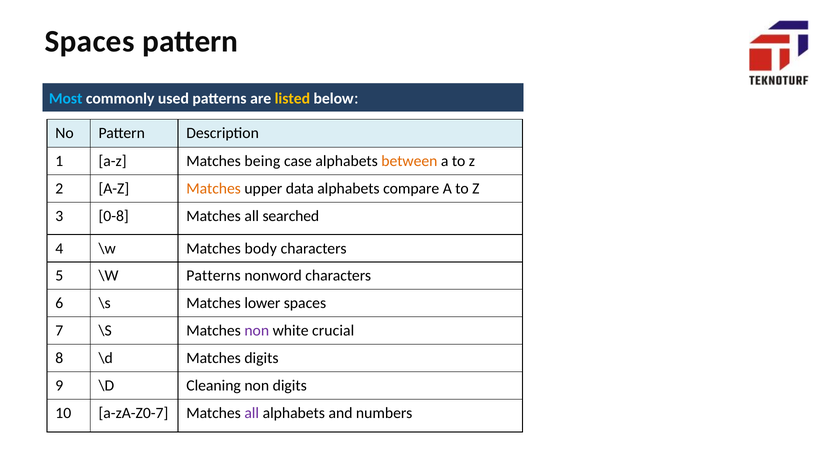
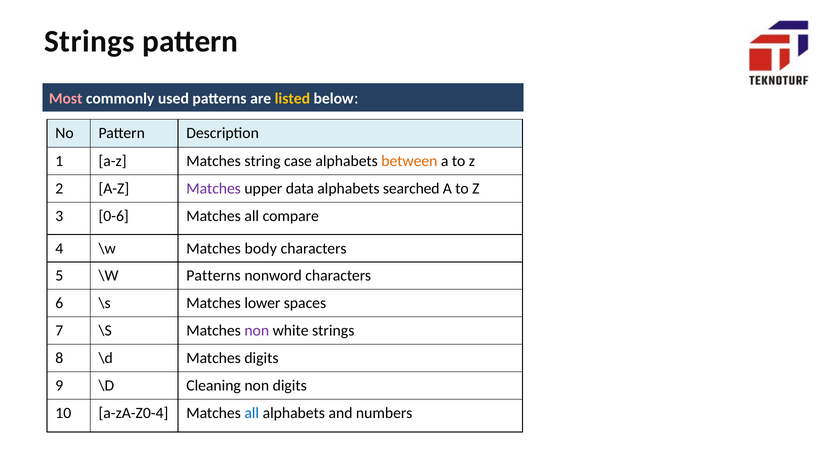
Spaces: Spaces -> Strings (90, 41)
Most colour: light blue -> pink (66, 99)
being: being -> string (262, 161)
Matches colour: orange -> purple (214, 189)
compare: compare -> searched (411, 189)
0-8: 0-8 -> 0-6 (114, 216)
searched: searched -> compare (291, 216)
white crucial: crucial -> strings (333, 331)
a-zA-Z0-7: a-zA-Z0-7 -> a-zA-Z0-4 (133, 413)
all colour: purple -> blue (252, 413)
